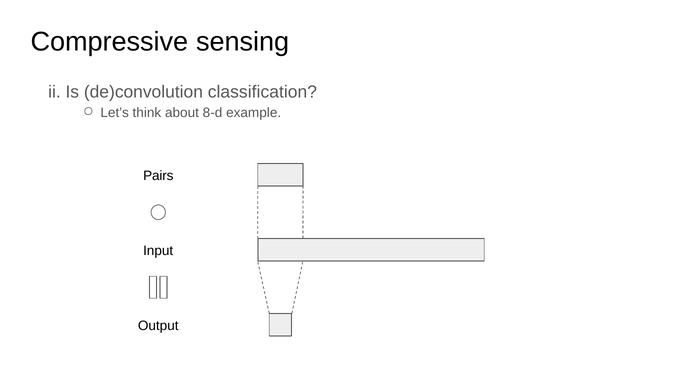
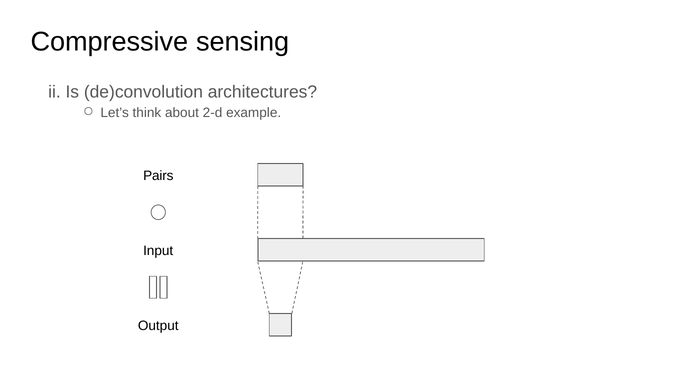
classification: classification -> architectures (262, 92)
8-d: 8-d -> 2-d (213, 113)
